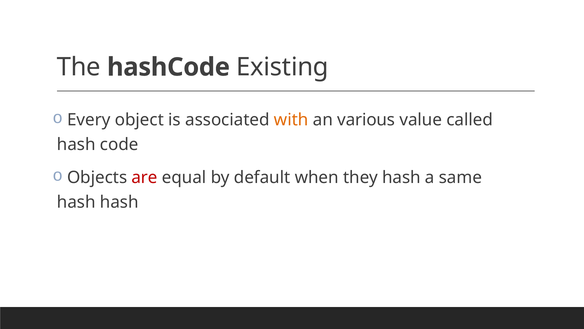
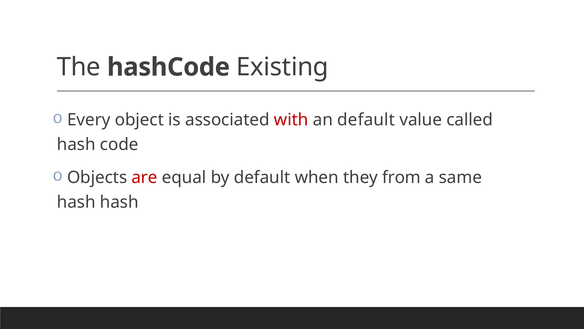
with colour: orange -> red (291, 120)
an various: various -> default (366, 120)
they hash: hash -> from (401, 177)
